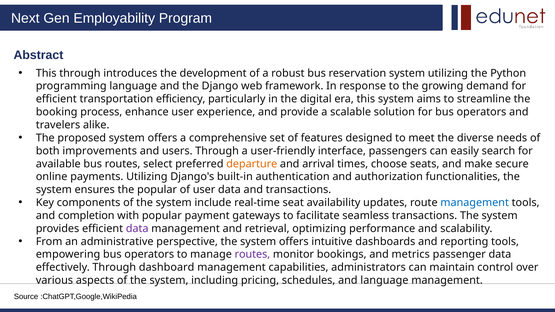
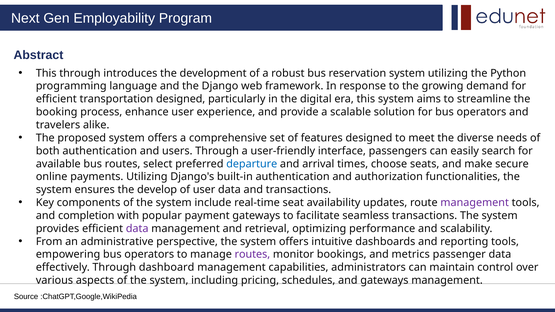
transportation efficiency: efficiency -> designed (181, 99)
both improvements: improvements -> authentication (100, 151)
departure colour: orange -> blue (252, 164)
the popular: popular -> develop (157, 190)
management colour: blue -> purple (475, 203)
and language: language -> gateways (384, 280)
